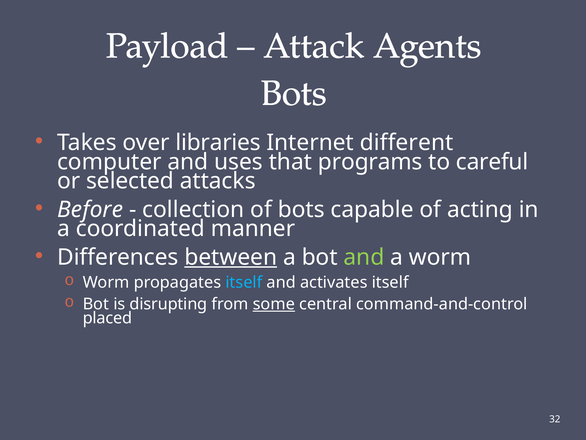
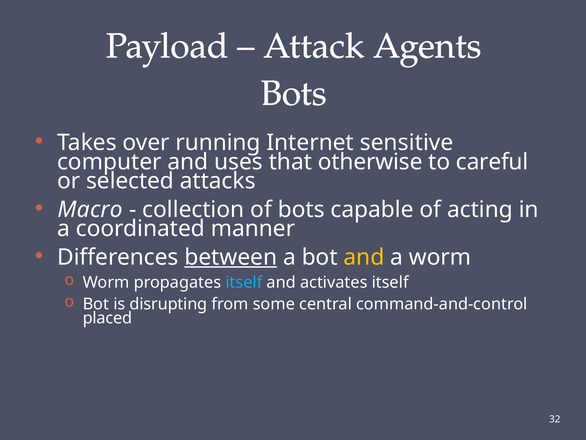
libraries: libraries -> running (218, 143)
different: different -> sensitive (407, 143)
programs: programs -> otherwise (370, 162)
Before: Before -> Macro (90, 209)
and colour: light green -> yellow (364, 257)
some underline: present -> none (274, 304)
